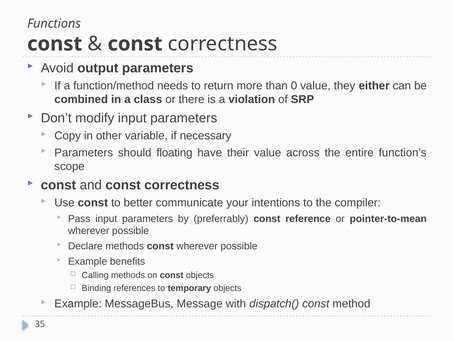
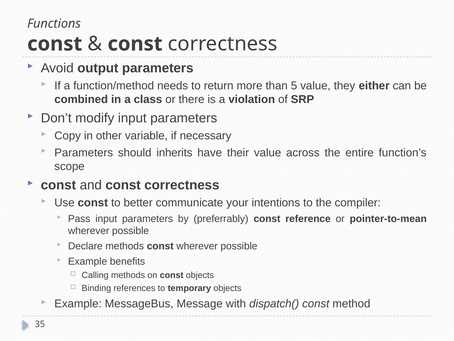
0: 0 -> 5 (294, 86)
floating: floating -> inherits (174, 152)
